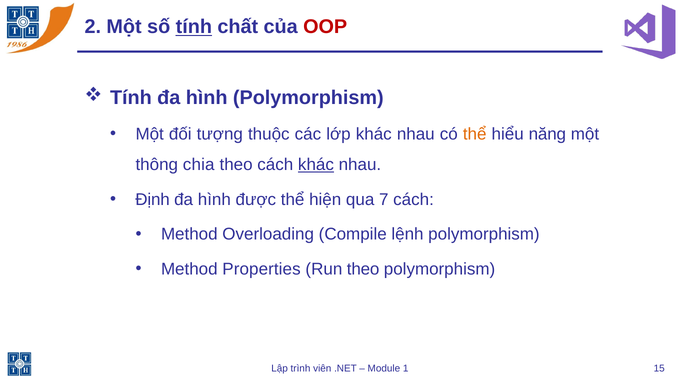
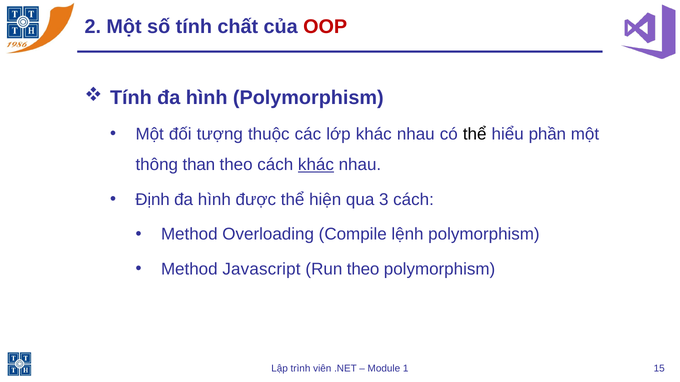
tính underline: present -> none (194, 27)
thể colour: orange -> black (475, 134)
năng: năng -> phần (547, 134)
chia: chia -> than (199, 165)
7: 7 -> 3 (384, 200)
Properties: Properties -> Javascript (261, 270)
